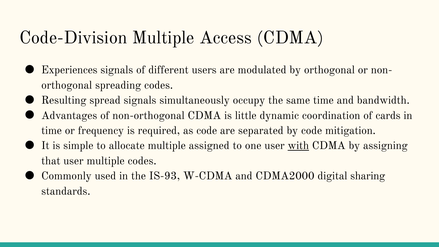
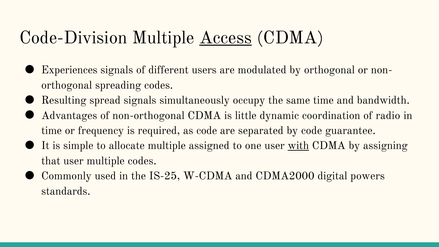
Access underline: none -> present (226, 38)
cards: cards -> radio (388, 115)
mitigation: mitigation -> guarantee (350, 131)
IS-93: IS-93 -> IS-25 (165, 176)
sharing: sharing -> powers (368, 176)
